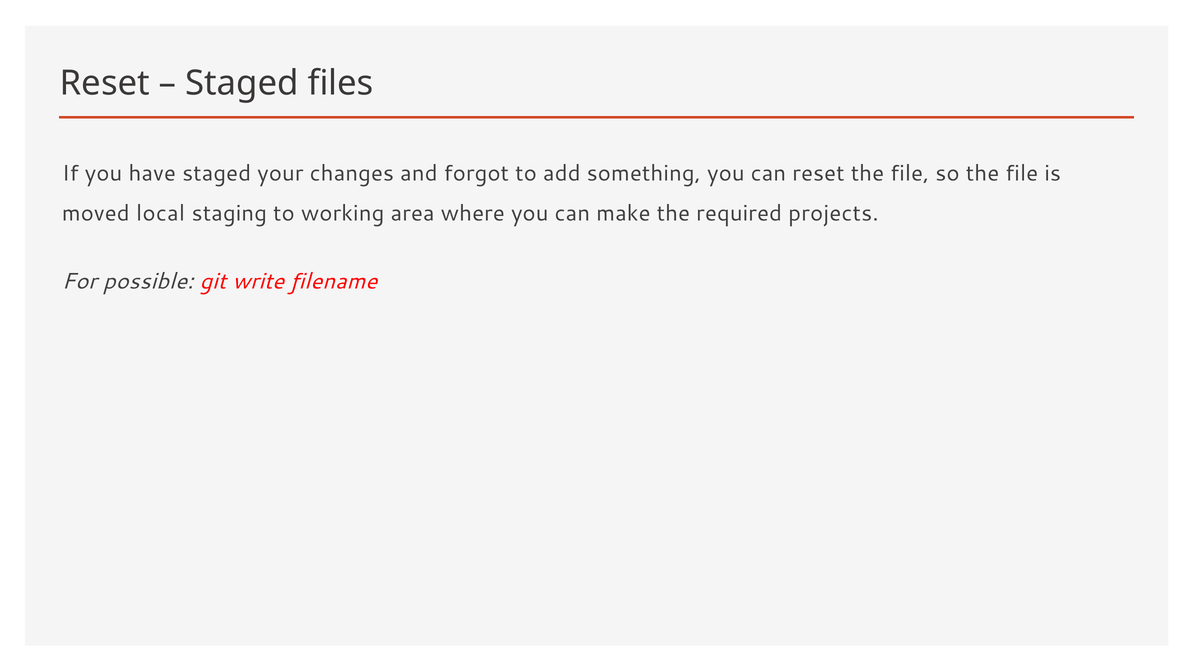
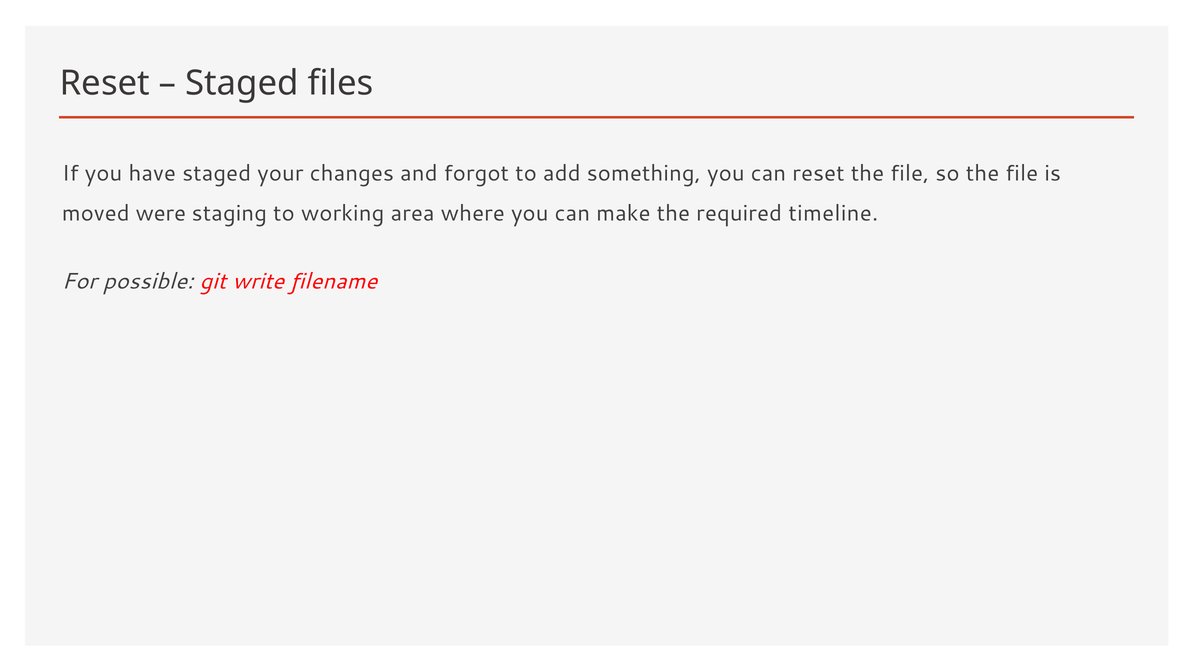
local: local -> were (161, 214)
projects: projects -> timeline (833, 214)
